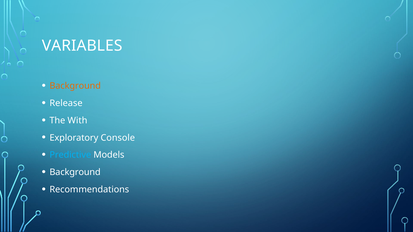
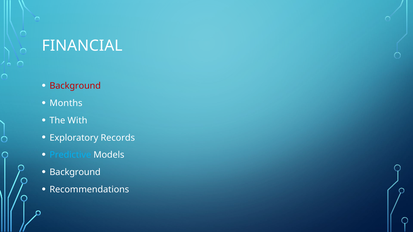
VARIABLES: VARIABLES -> FINANCIAL (82, 46)
Background colour: orange -> red (75, 86)
Release: Release -> Months (66, 103)
Console: Console -> Records (118, 138)
